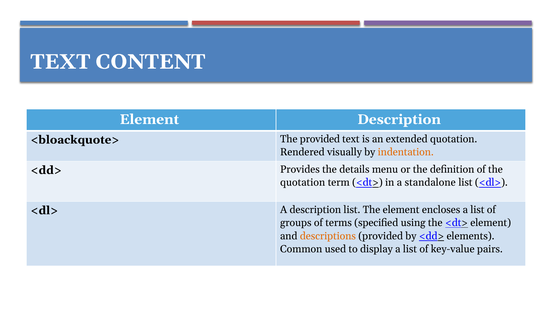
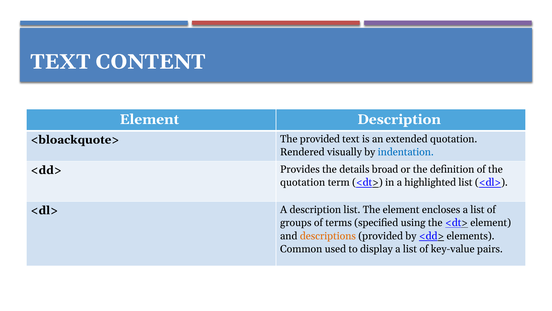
indentation colour: orange -> blue (406, 152)
menu: menu -> broad (385, 169)
standalone: standalone -> highlighted (430, 182)
